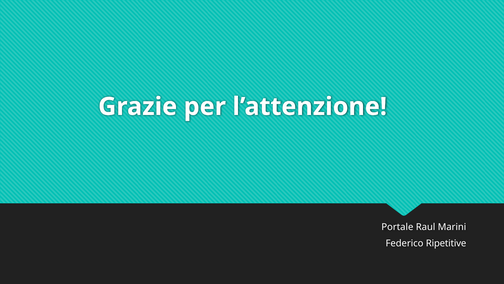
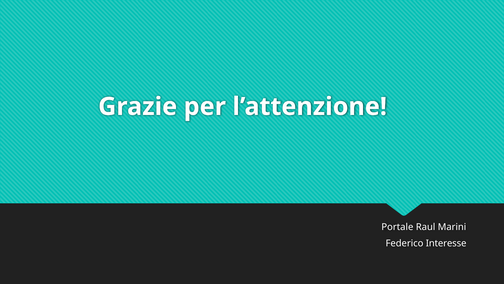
Ripetitive: Ripetitive -> Interesse (446, 243)
